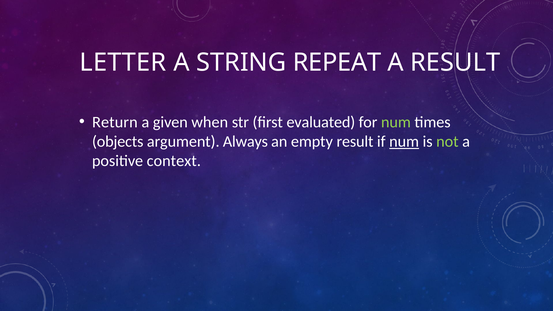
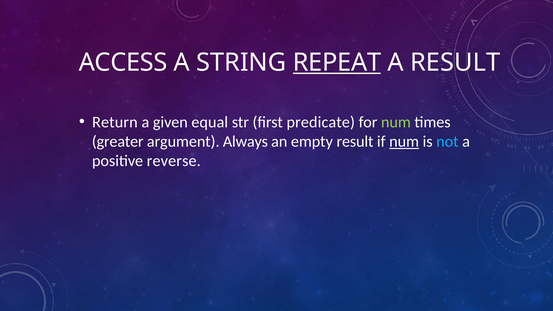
LETTER: LETTER -> ACCESS (123, 62)
REPEAT underline: none -> present (337, 62)
when: when -> equal (210, 122)
evaluated: evaluated -> predicate (321, 122)
objects: objects -> greater (118, 142)
not colour: light green -> light blue (447, 142)
context: context -> reverse (174, 161)
